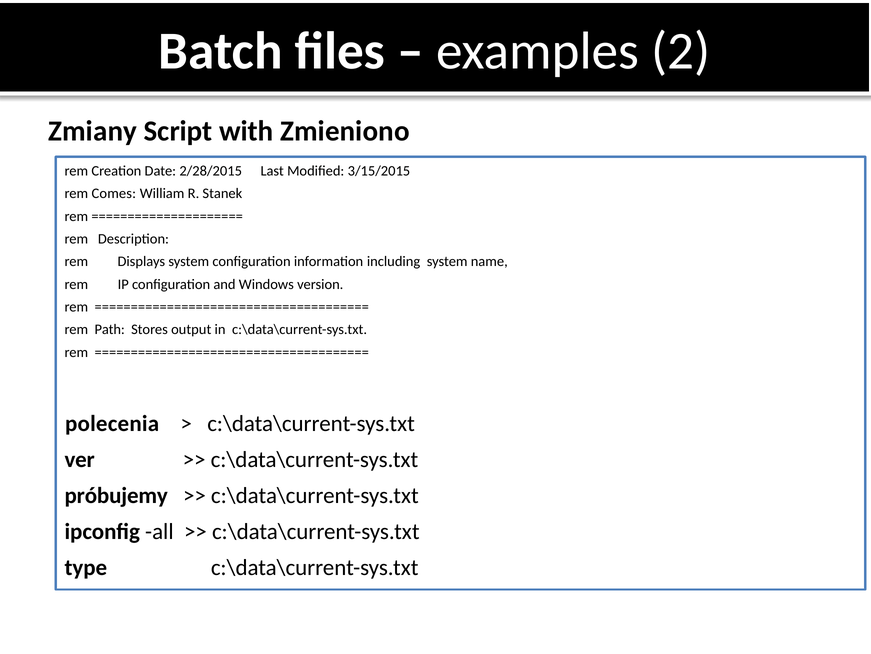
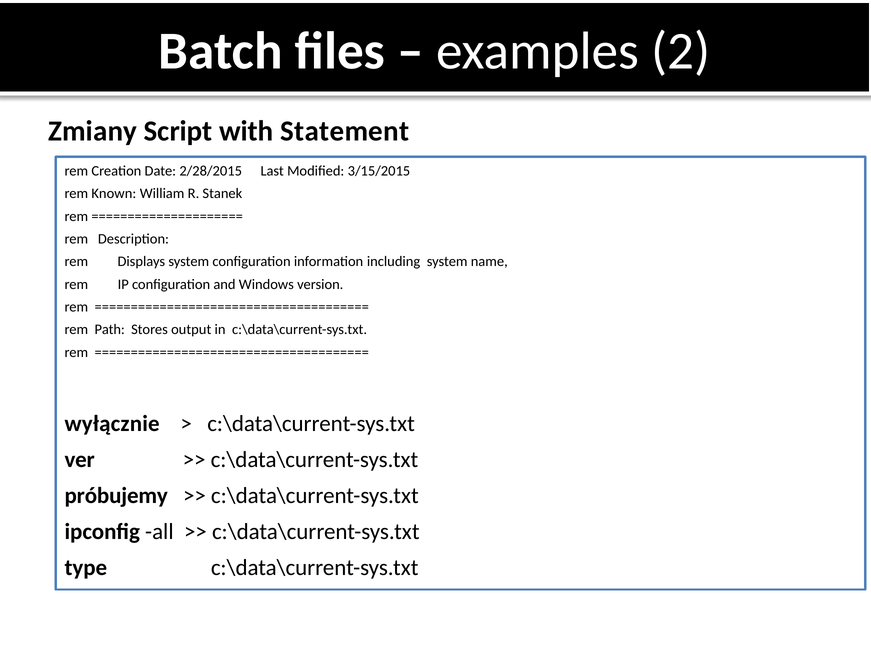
Zmieniono: Zmieniono -> Statement (345, 131)
Comes: Comes -> Known (114, 193)
polecenia: polecenia -> wyłącznie (112, 423)
